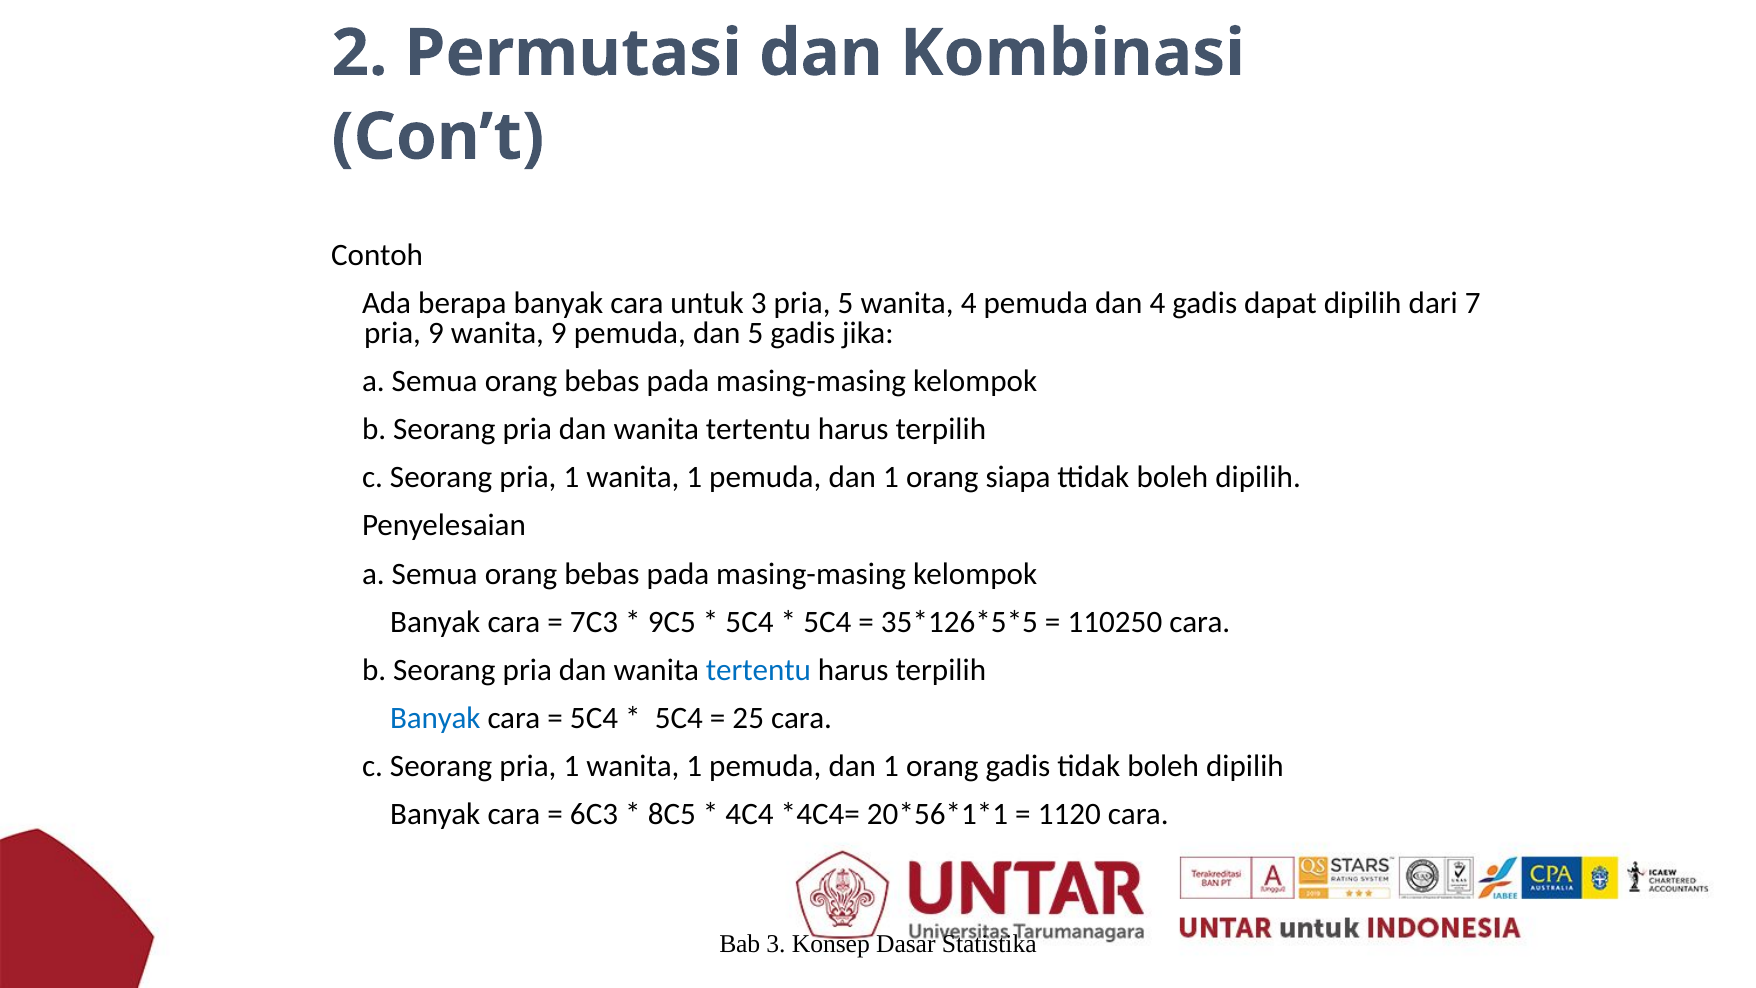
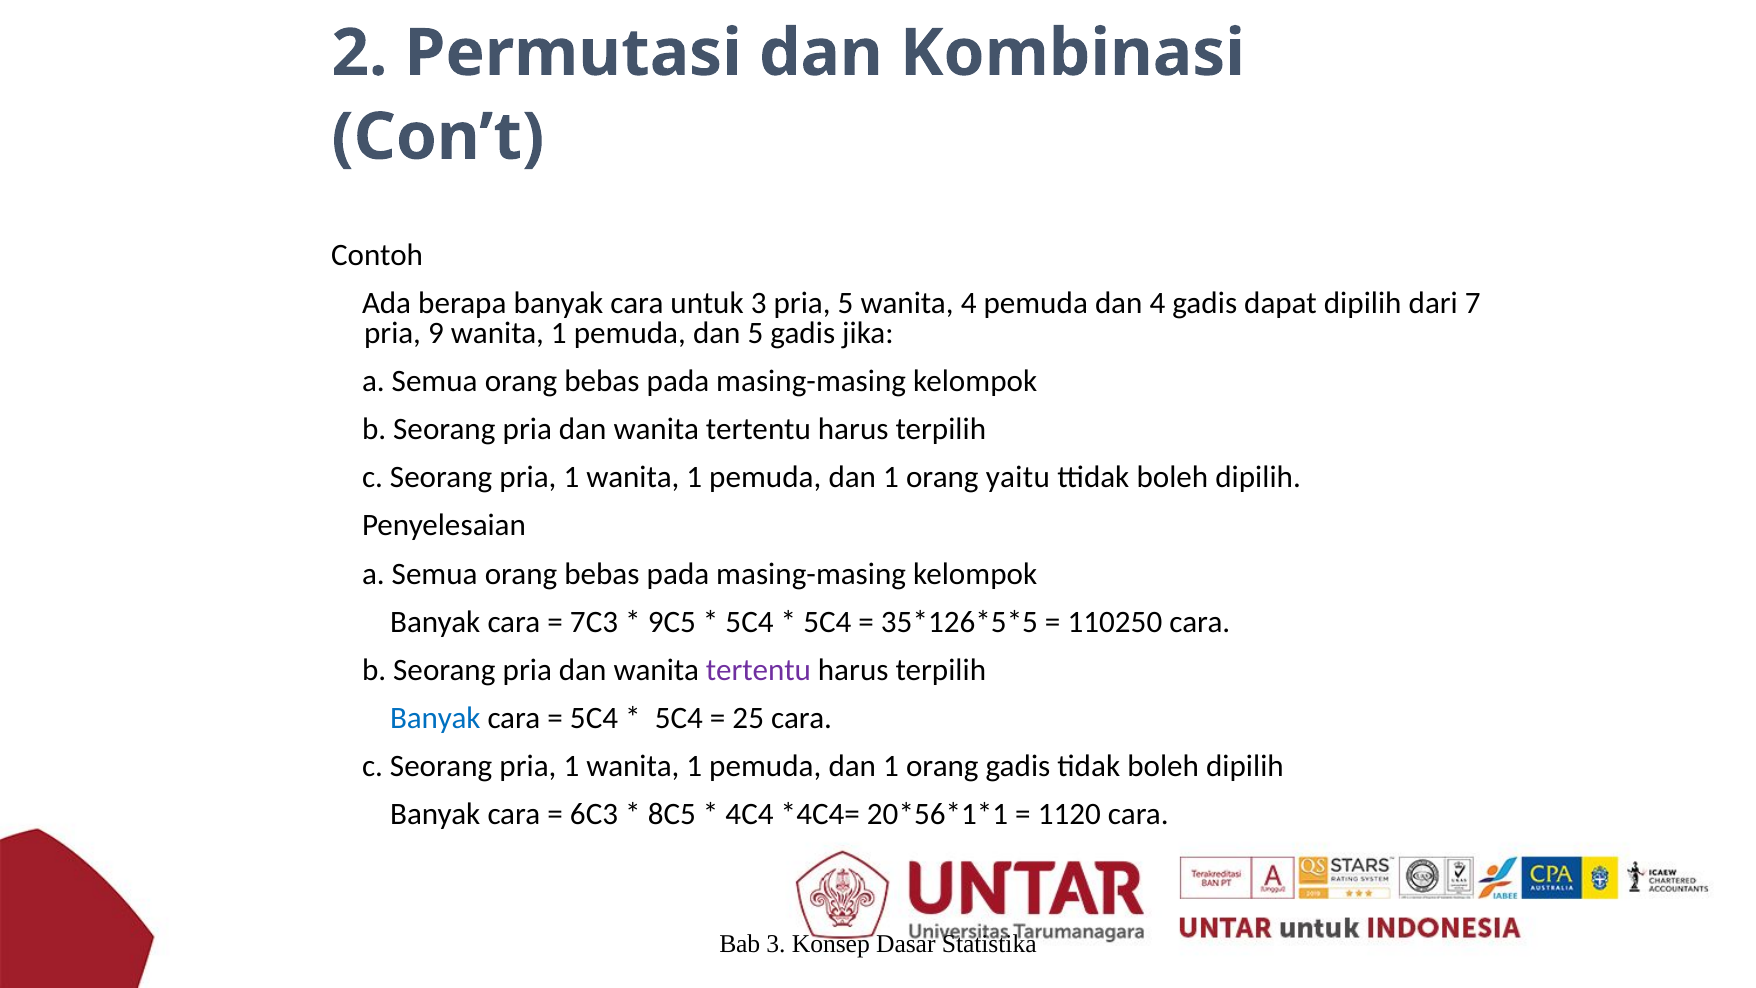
9 wanita 9: 9 -> 1 (559, 333)
siapa: siapa -> yaitu (1018, 477)
tertentu colour: blue -> purple (758, 670)
